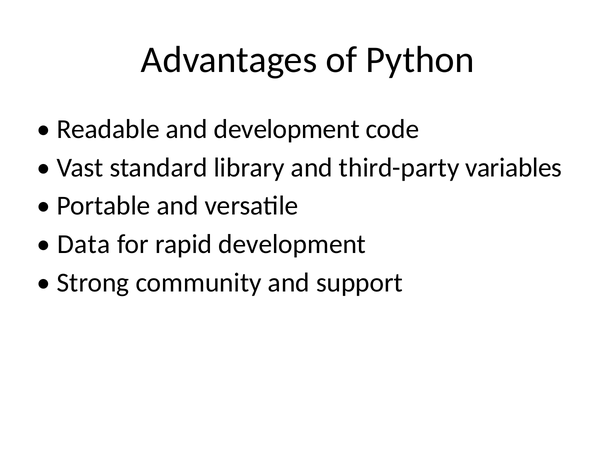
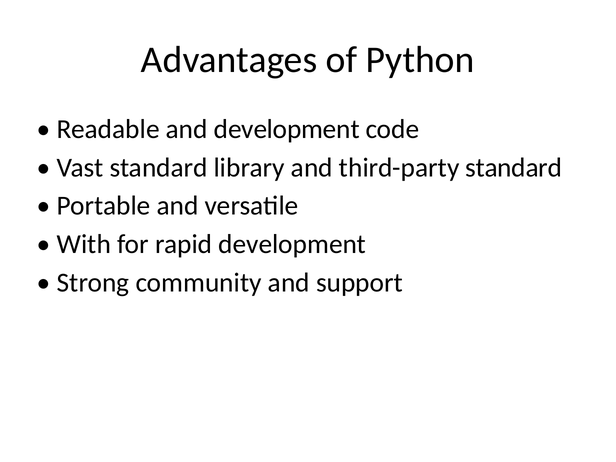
third-party variables: variables -> standard (514, 168)
Data: Data -> With (84, 244)
